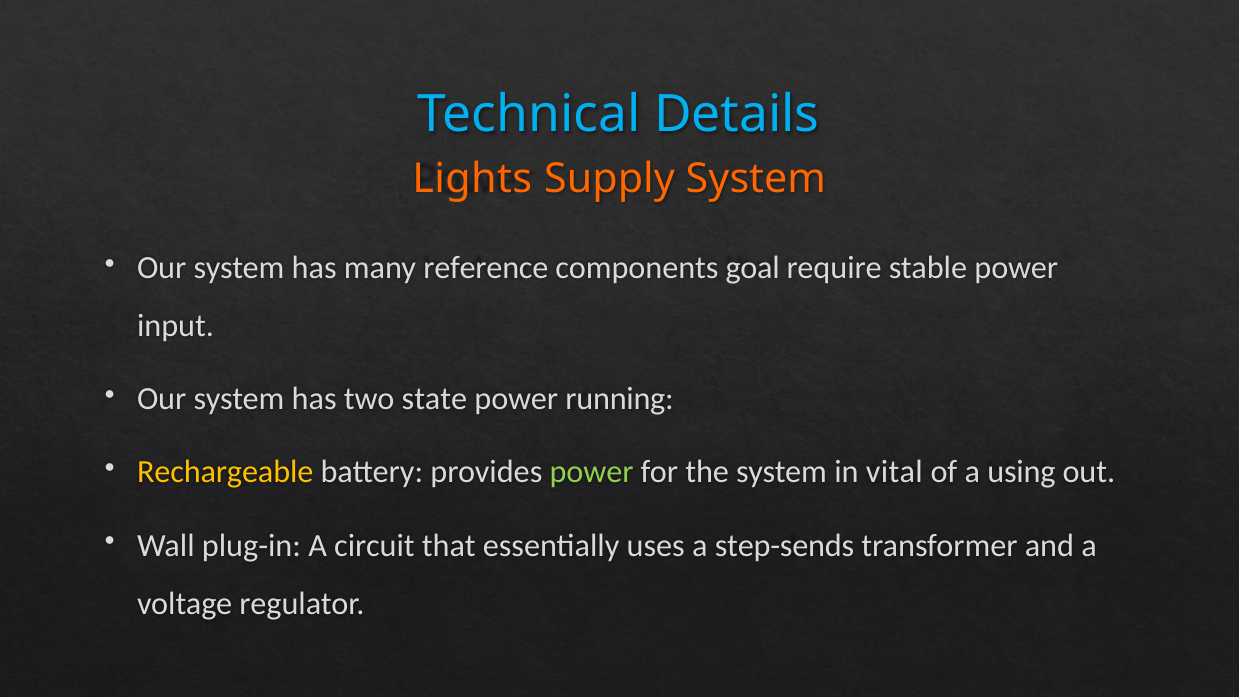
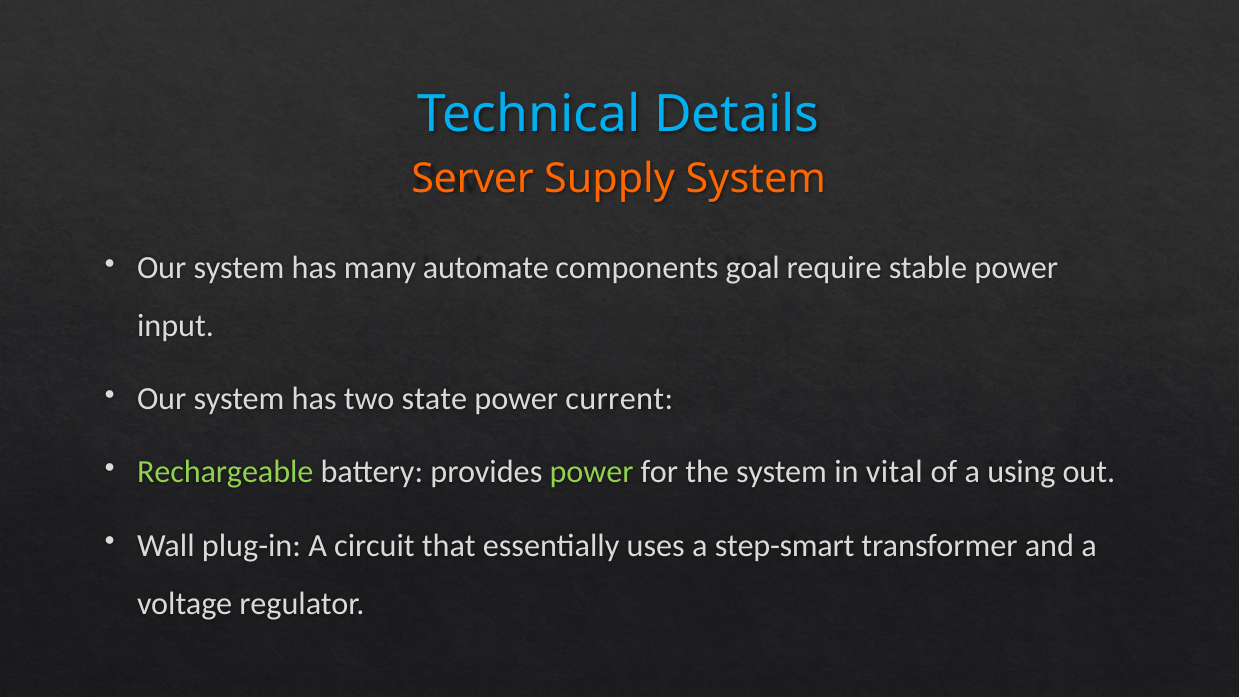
Lights: Lights -> Server (473, 179)
reference: reference -> automate (486, 268)
running: running -> current (619, 399)
Rechargeable colour: yellow -> light green (225, 472)
step-sends: step-sends -> step-smart (785, 545)
